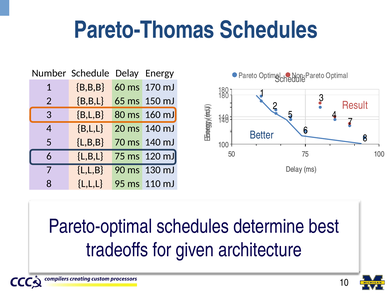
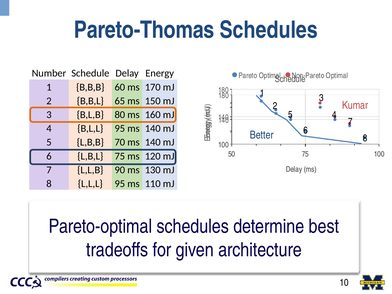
Result: Result -> Kumar (355, 105)
B,L,L 20: 20 -> 95 (120, 129)
